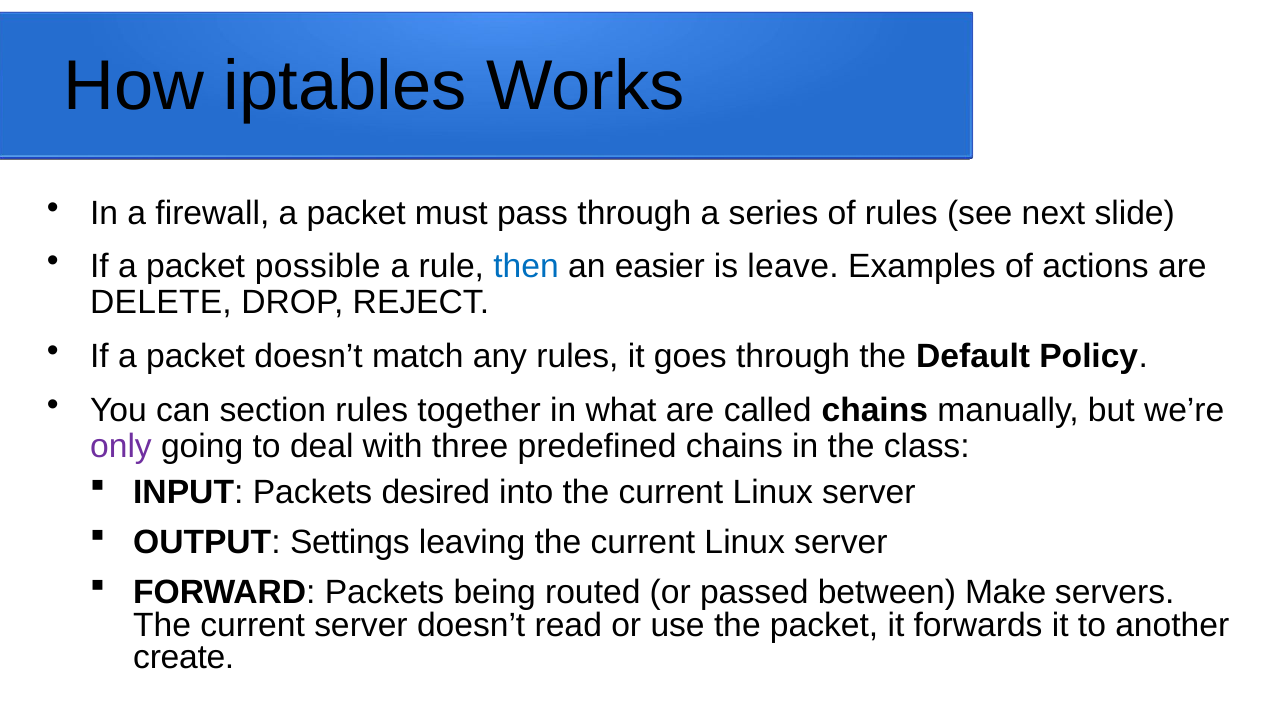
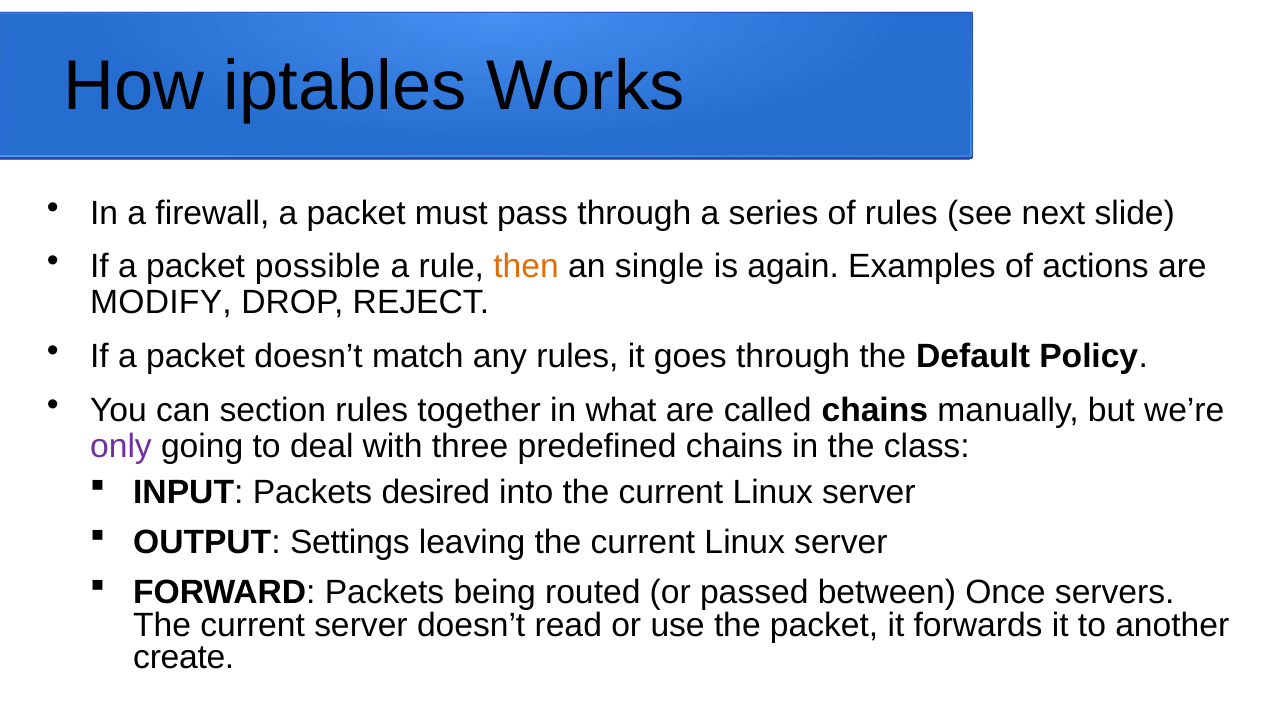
then colour: blue -> orange (526, 267)
easier: easier -> single (659, 267)
leave: leave -> again (793, 267)
DELETE: DELETE -> MODIFY (161, 303)
Make: Make -> Once (1005, 592)
